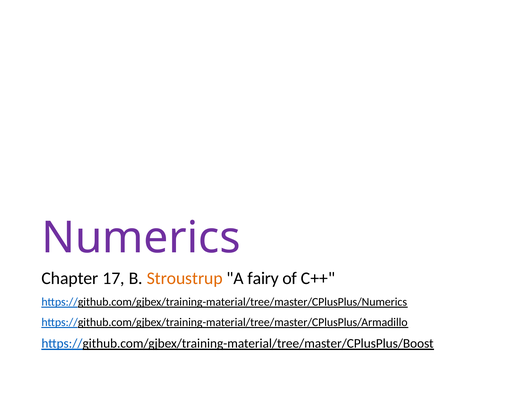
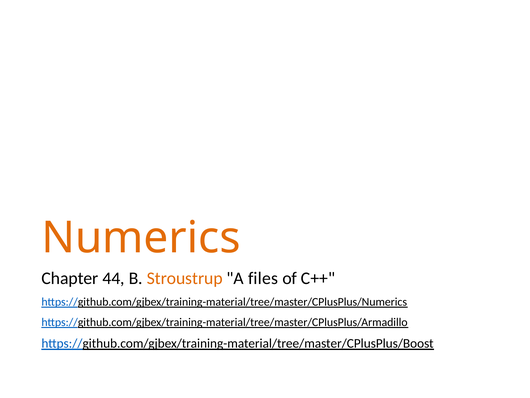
Numerics colour: purple -> orange (141, 238)
17: 17 -> 44 (114, 278)
fairy: fairy -> files (263, 278)
